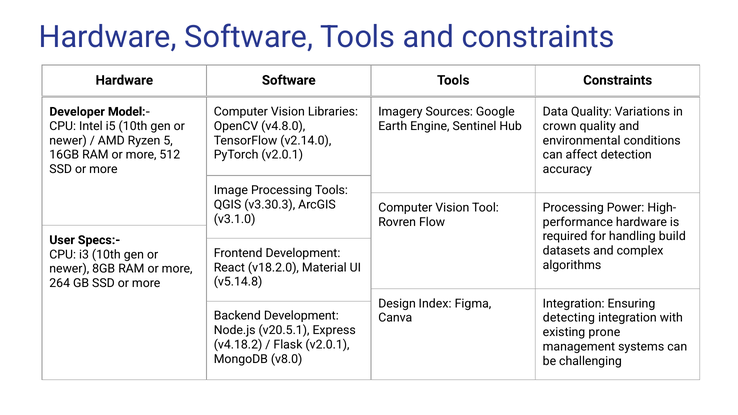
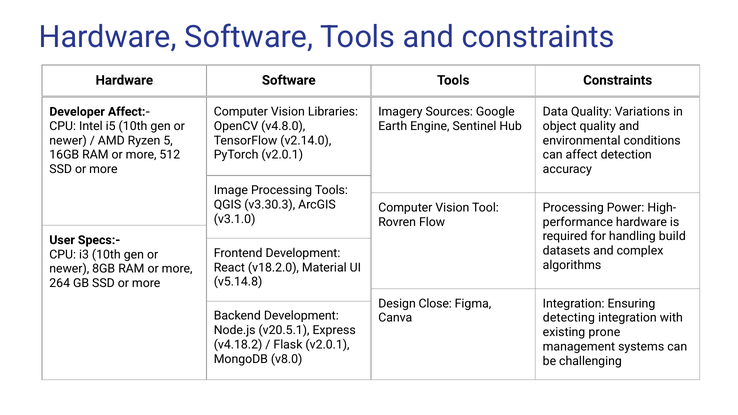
Model:-: Model:- -> Affect:- (129, 112)
crown: crown -> object (560, 126)
Index: Index -> Close (435, 304)
